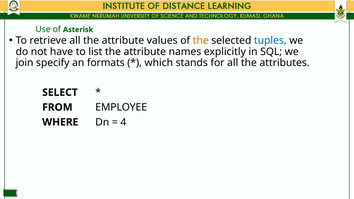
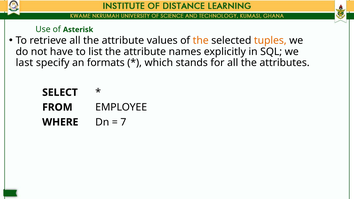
tuples colour: blue -> orange (270, 41)
join: join -> last (24, 63)
4: 4 -> 7 (123, 122)
